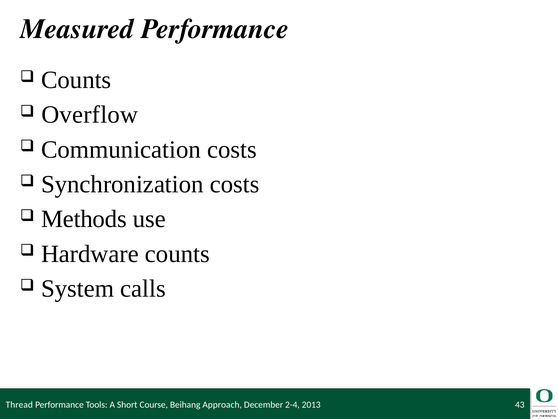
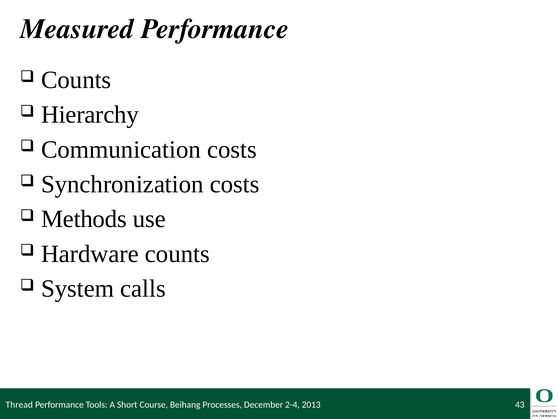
Overflow: Overflow -> Hierarchy (90, 115)
Approach: Approach -> Processes (222, 404)
